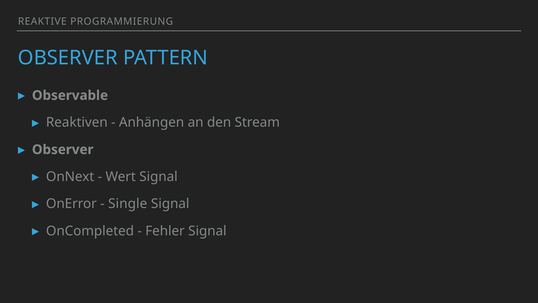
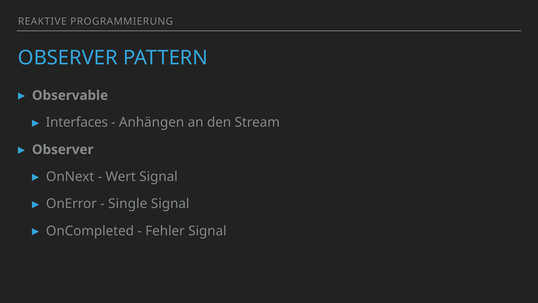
Reaktiven: Reaktiven -> Interfaces (77, 122)
